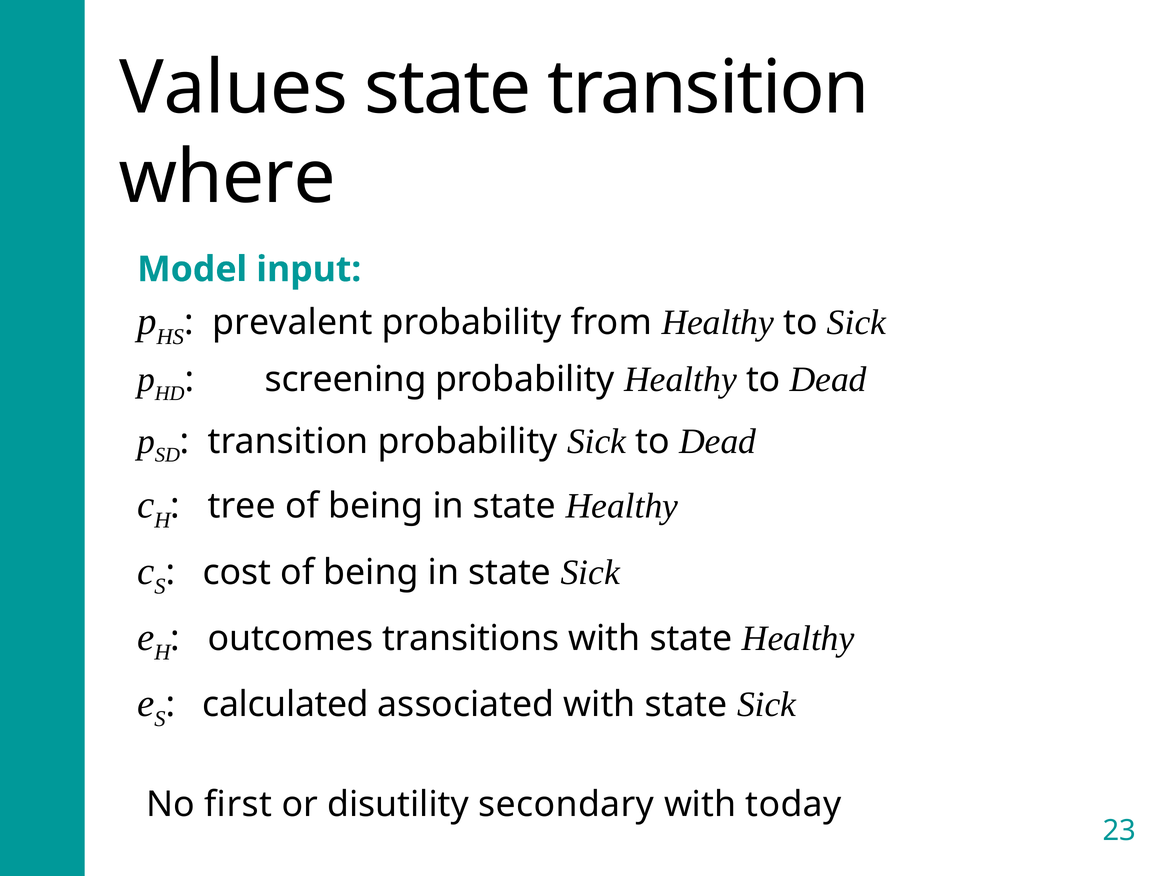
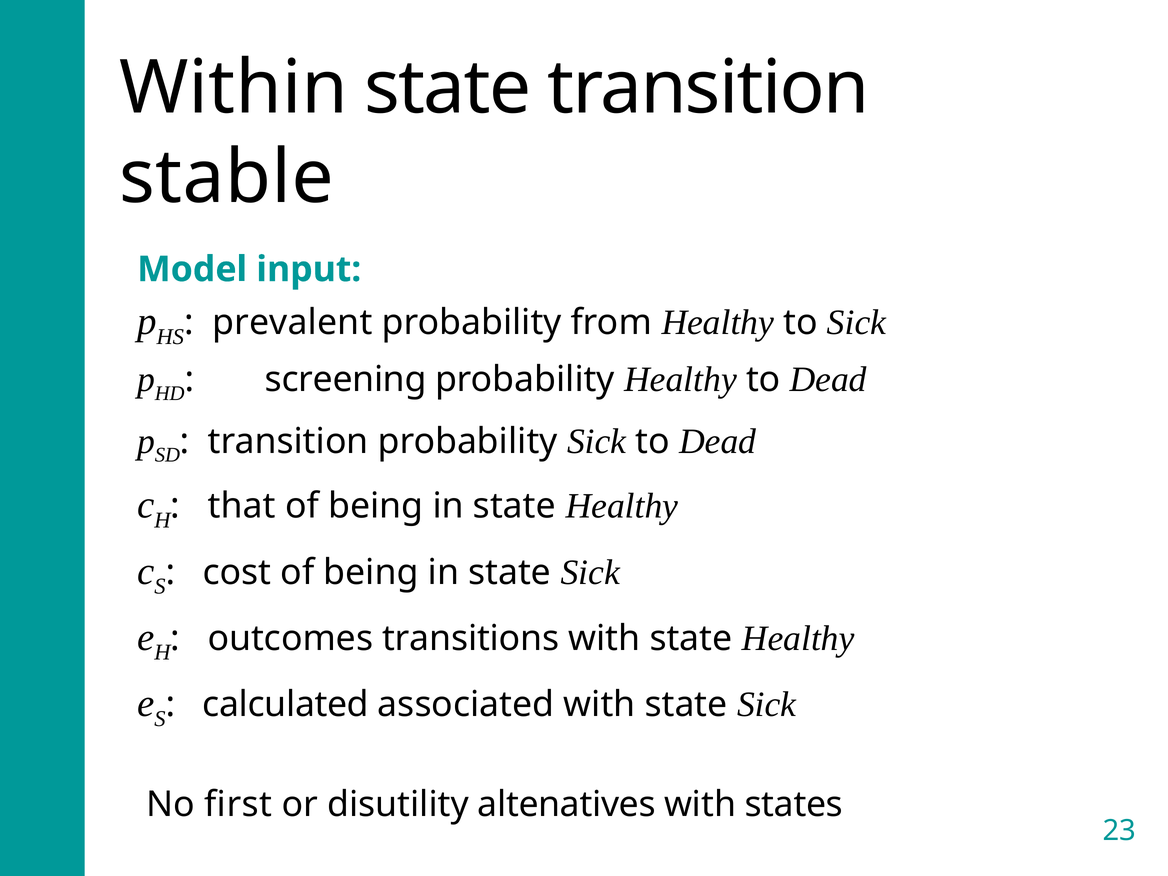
Values: Values -> Within (233, 88)
where: where -> stable (227, 178)
tree: tree -> that (242, 506)
secondary: secondary -> altenatives (567, 804)
today: today -> states (794, 804)
